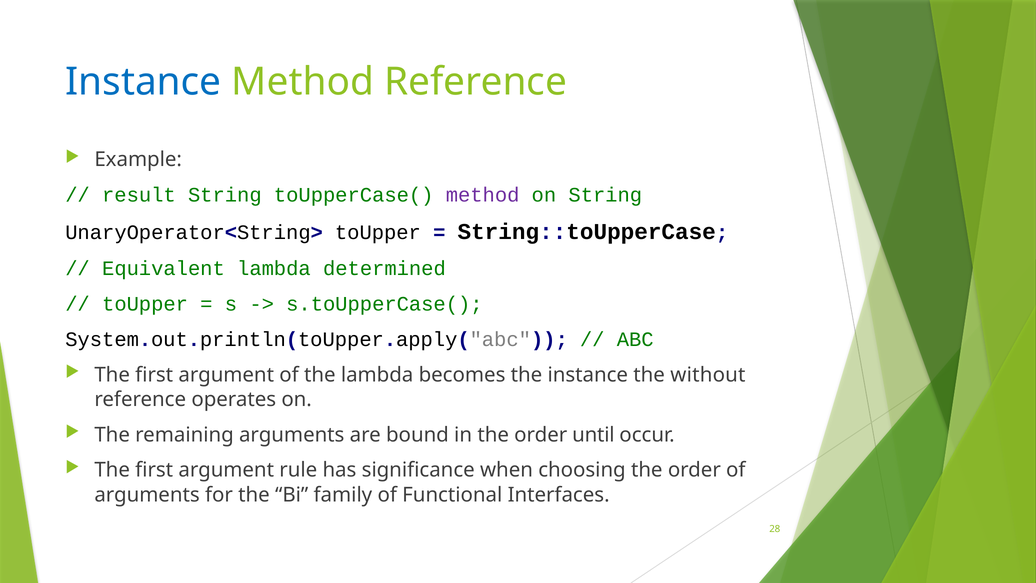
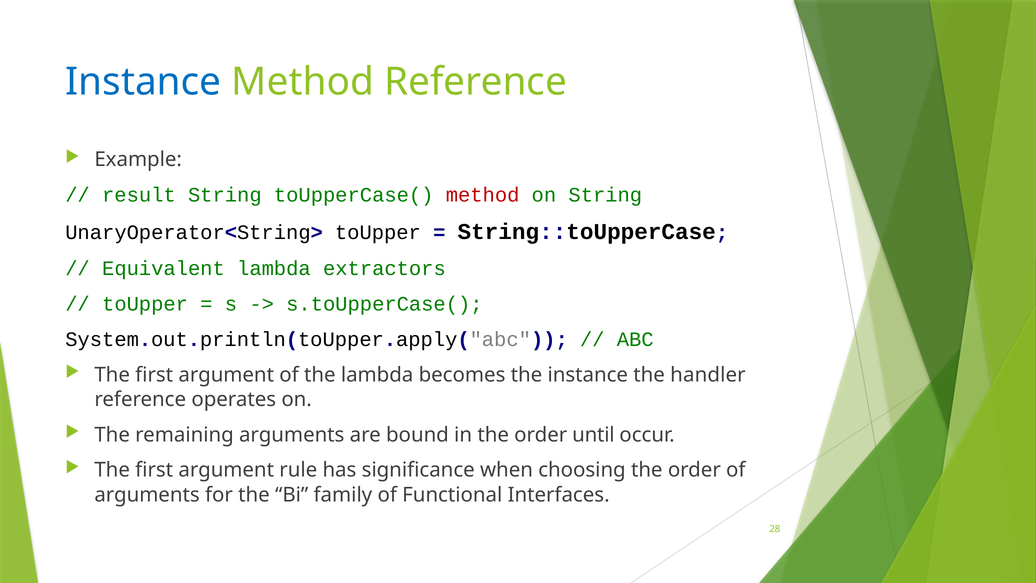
method colour: purple -> red (483, 195)
determined: determined -> extractors (384, 268)
without: without -> handler (708, 375)
